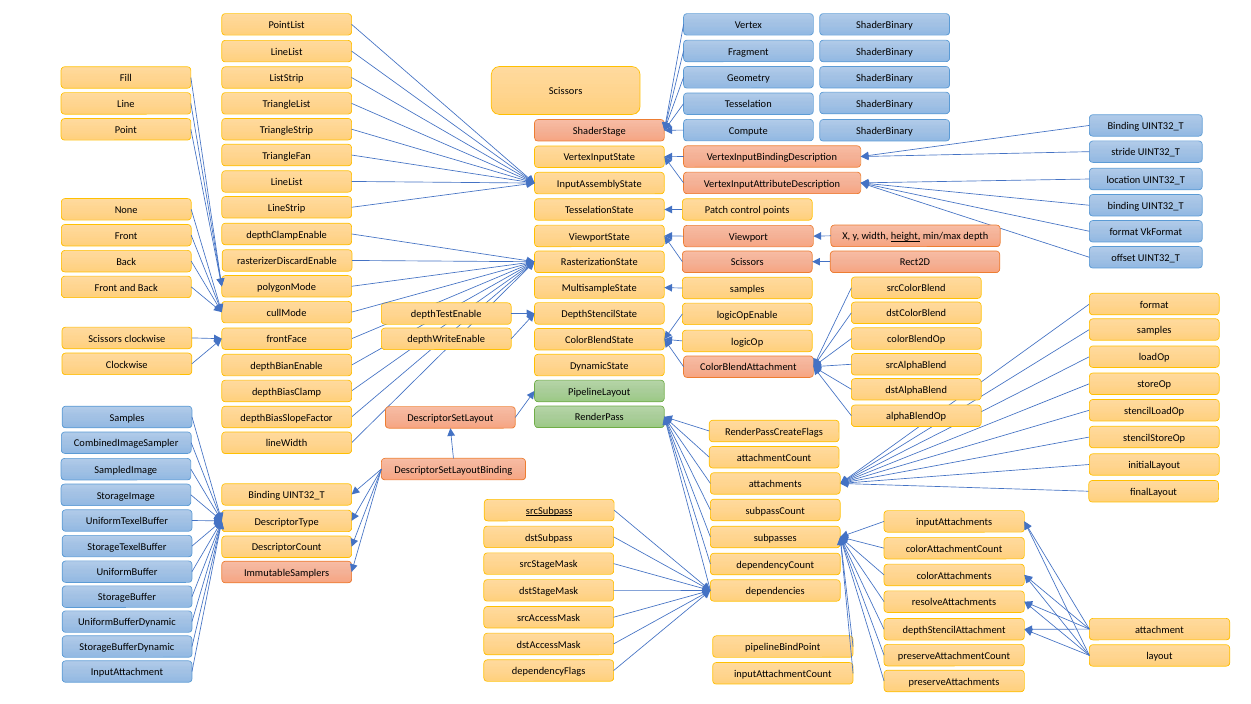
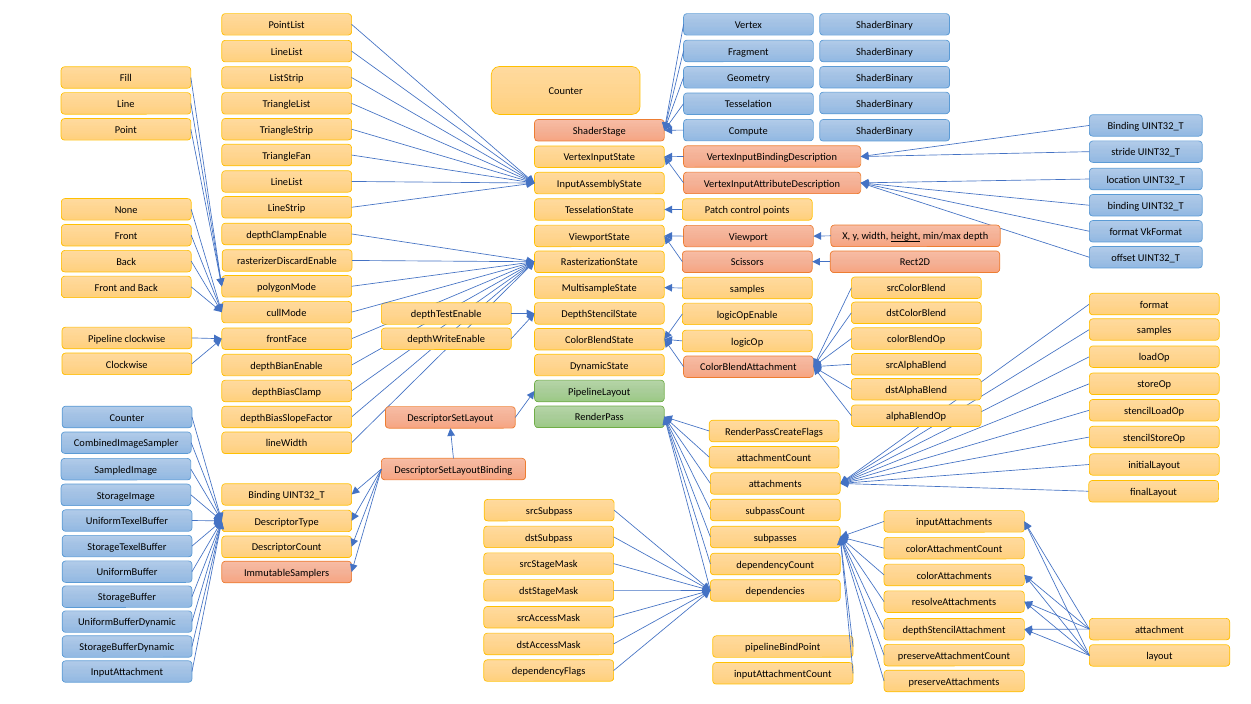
Scissors: Scissors -> Counter (566, 91)
Scissors: Scissors -> Pipeline (105, 339)
Samples: Samples -> Counter (127, 417)
srcSubpass underline: present -> none (549, 511)
